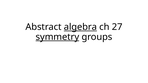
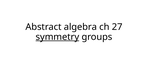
algebra underline: present -> none (80, 27)
